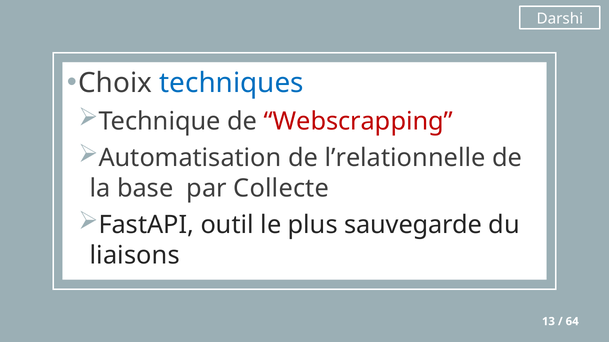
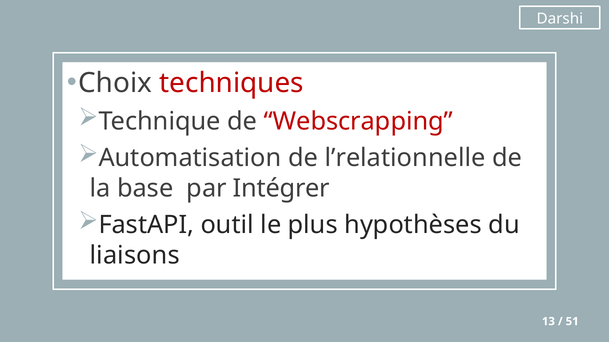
techniques colour: blue -> red (232, 83)
Collecte: Collecte -> Intégrer (281, 189)
sauvegarde: sauvegarde -> hypothèses (413, 225)
64: 64 -> 51 (572, 322)
